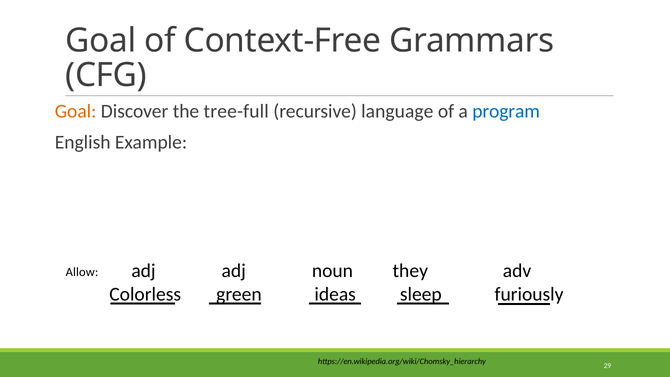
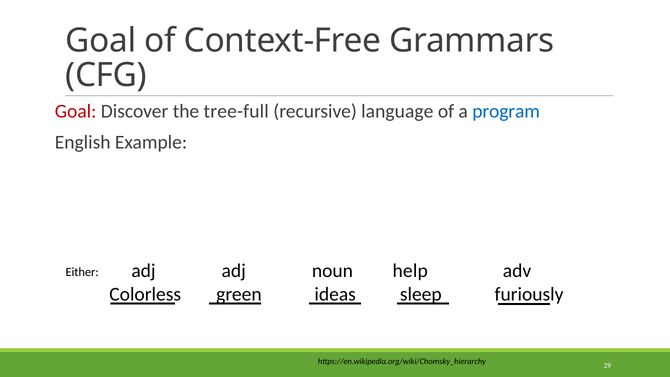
Goal colour: orange -> red (76, 111)
they: they -> help (410, 271)
Allow: Allow -> Either (82, 272)
